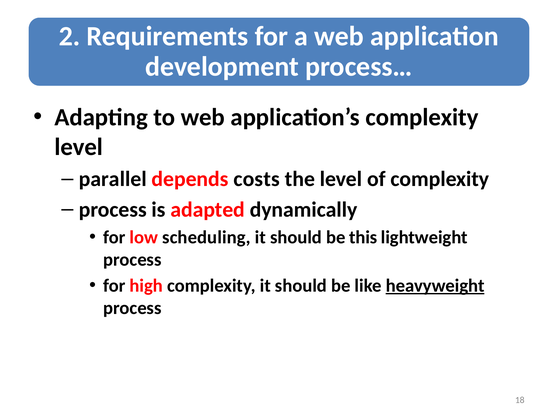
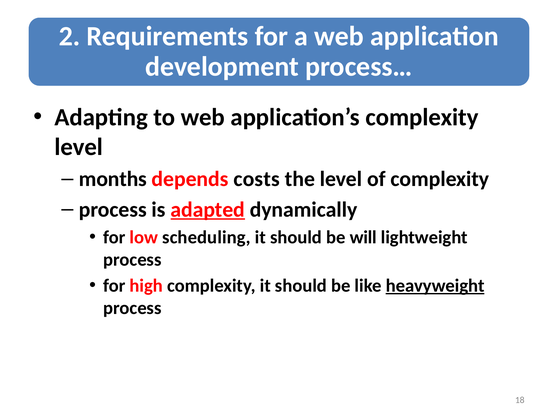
parallel: parallel -> months (113, 179)
adapted underline: none -> present (208, 209)
this: this -> will (363, 237)
